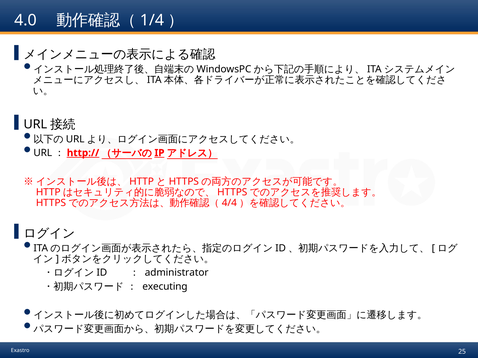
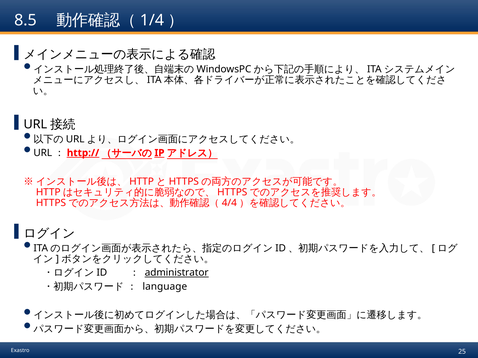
4.0: 4.0 -> 8.5 (25, 20)
administrator underline: none -> present (177, 273)
executing: executing -> language (165, 287)
